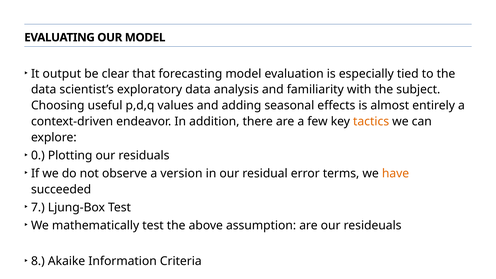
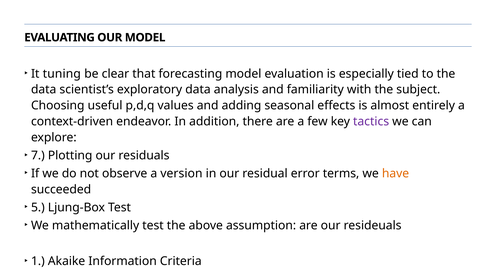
output: output -> tuning (62, 74)
tactics colour: orange -> purple (371, 121)
0: 0 -> 7 (38, 155)
7: 7 -> 5 (38, 207)
8: 8 -> 1 (38, 261)
